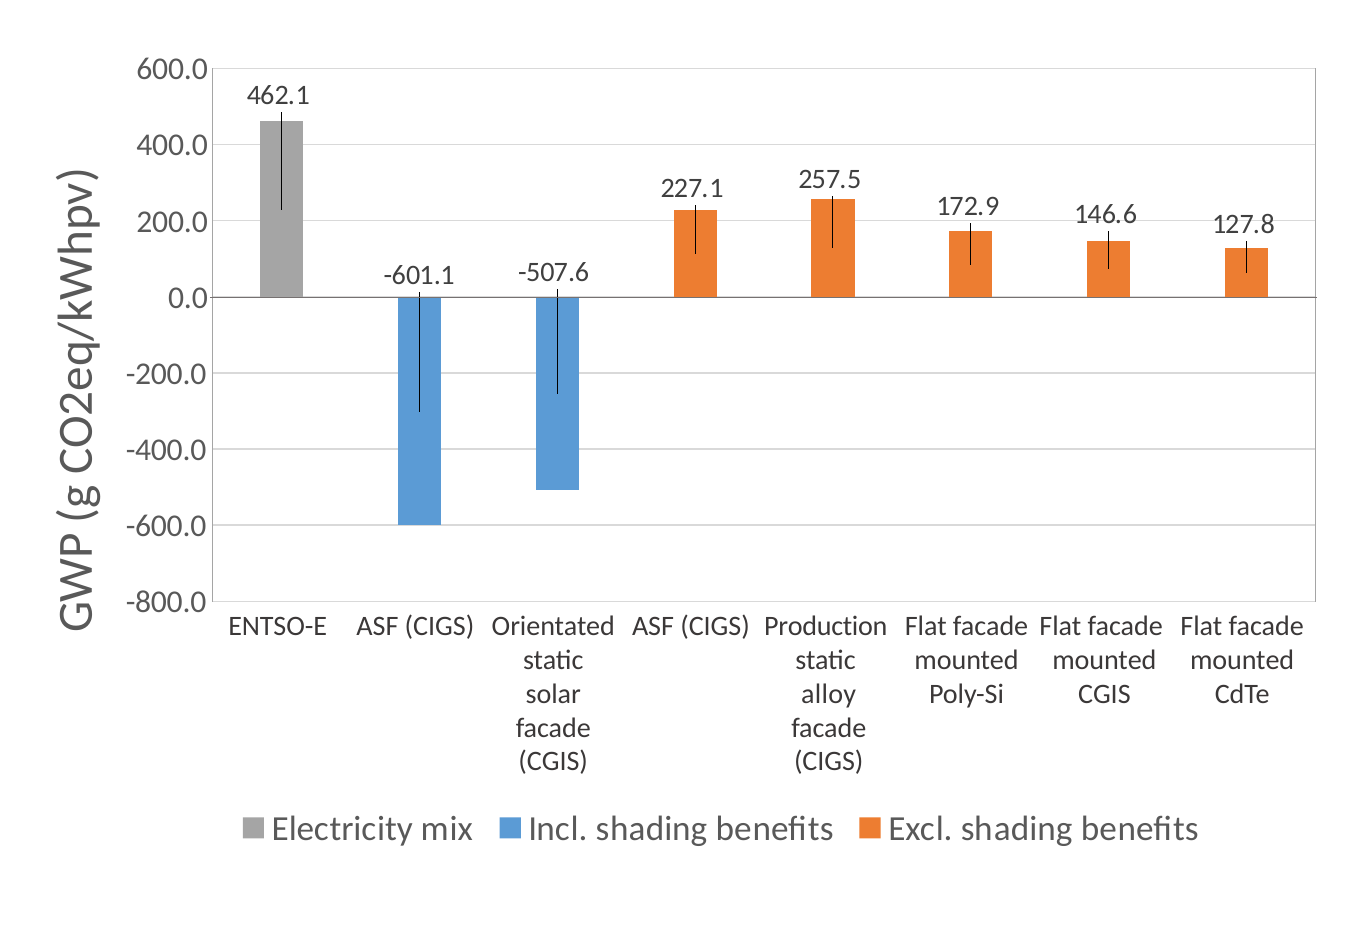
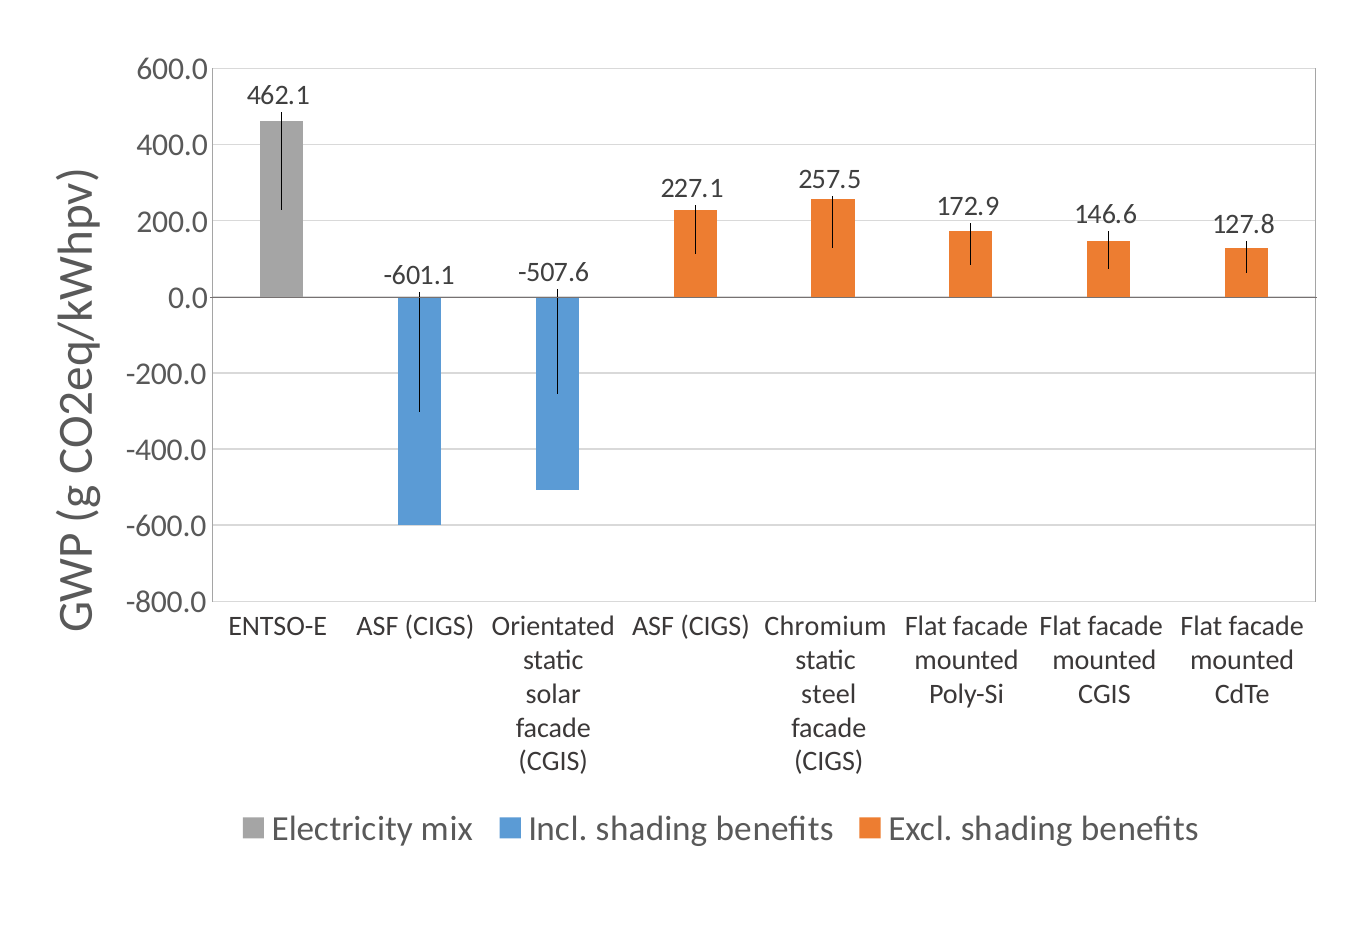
Production: Production -> Chromium (825, 626)
alloy: alloy -> steel (829, 694)
